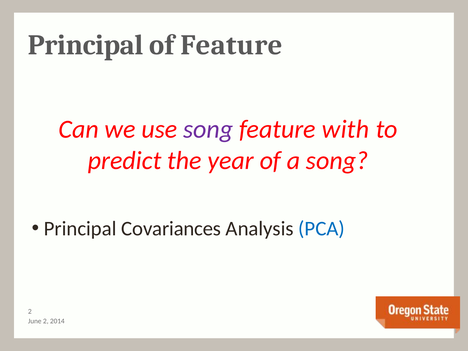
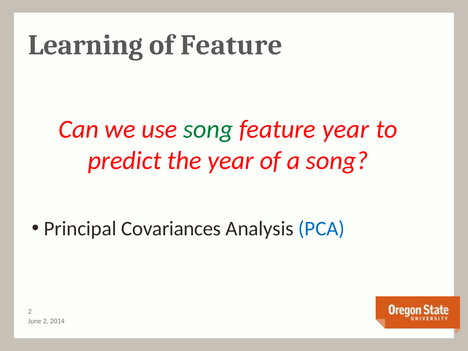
Principal: Principal -> Learning (86, 45)
song colour: purple -> green (208, 129)
feature with: with -> year (346, 129)
